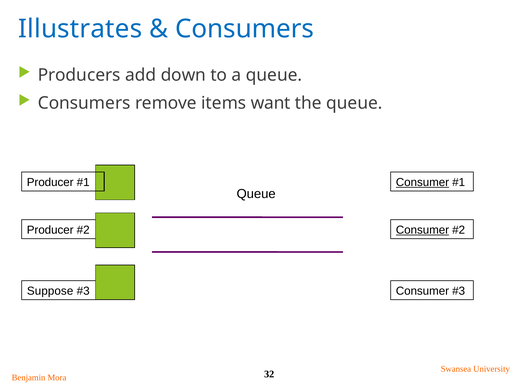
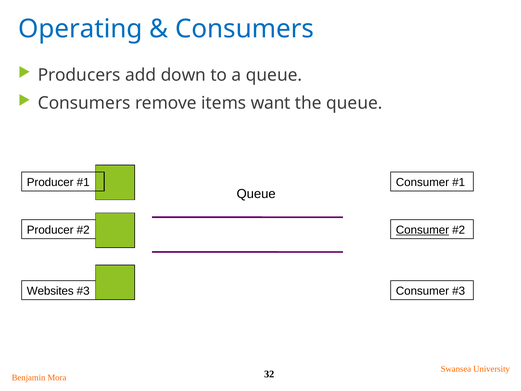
Illustrates: Illustrates -> Operating (80, 29)
Consumer underline: present -> none (422, 182)
Suppose: Suppose -> Websites (50, 291)
